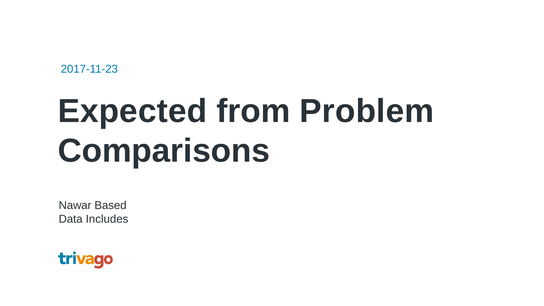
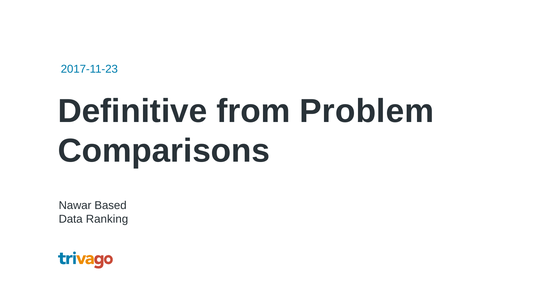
Expected: Expected -> Definitive (132, 111)
Includes: Includes -> Ranking (107, 219)
